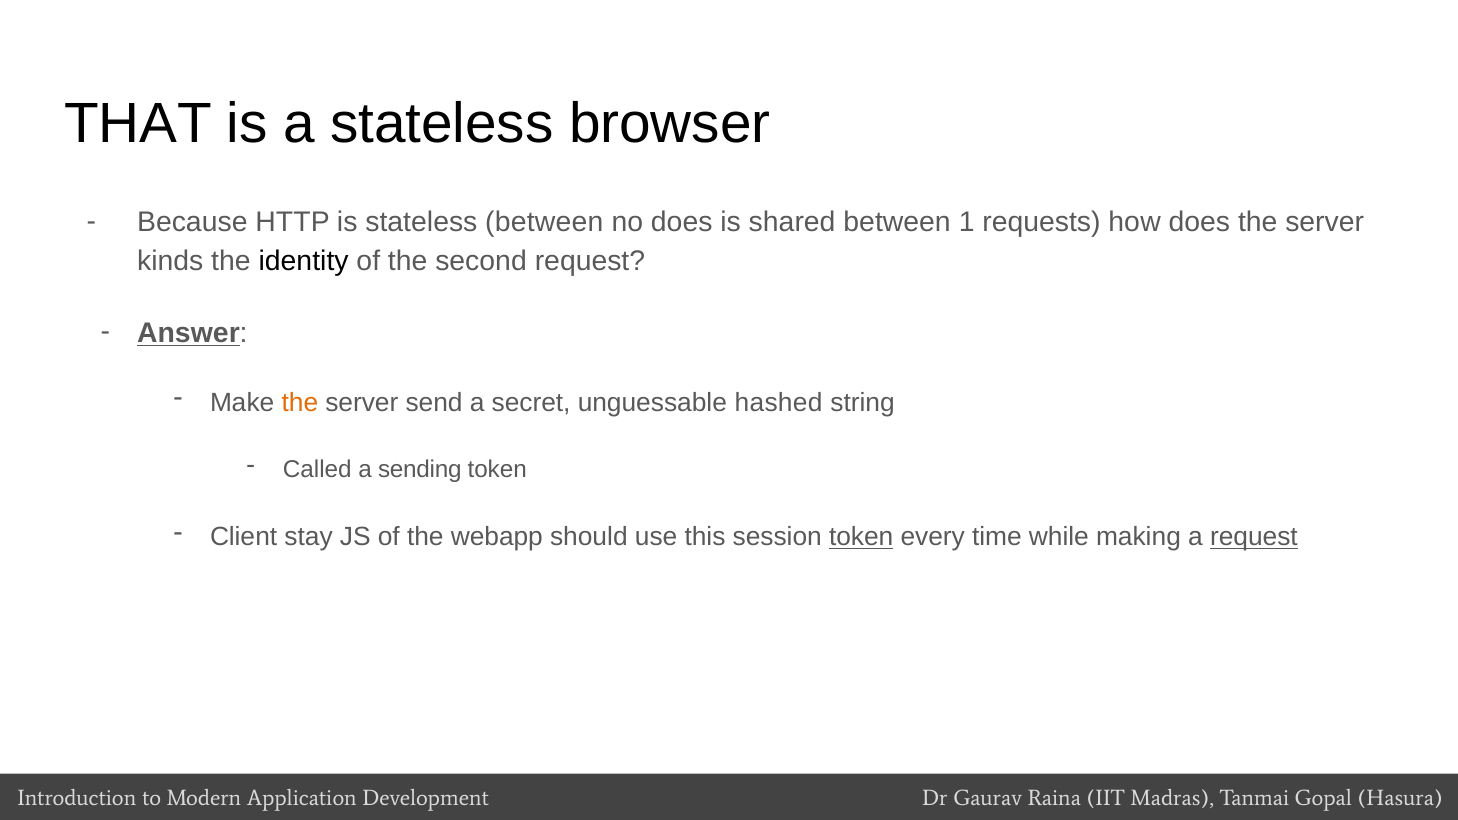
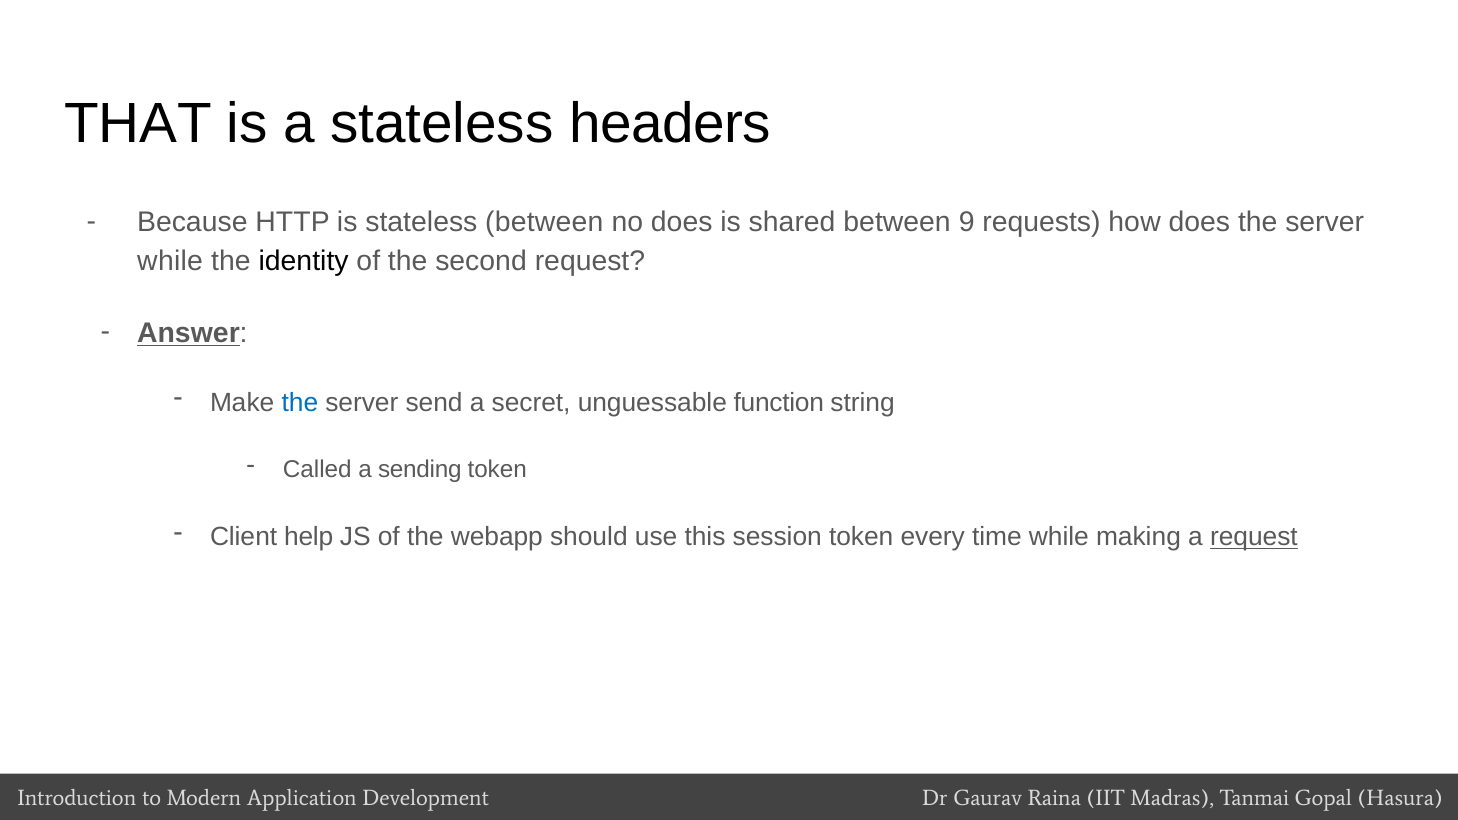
browser: browser -> headers (670, 124)
1: 1 -> 9 (967, 222)
kinds: kinds -> while (170, 261)
the colour: orange -> blue (300, 403)
hashed: hashed -> function (779, 403)
stay: stay -> help (309, 537)
token underline: present -> none (861, 537)
